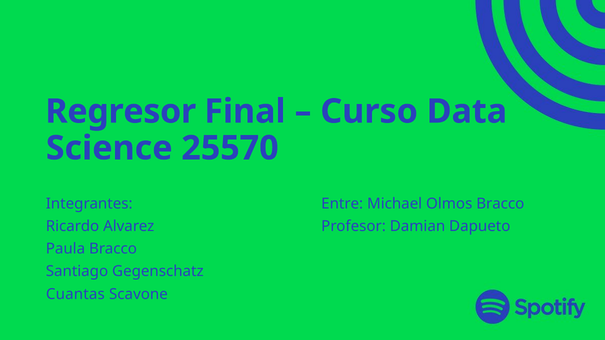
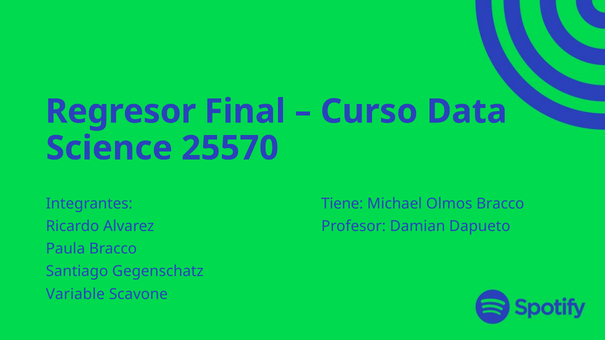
Entre: Entre -> Tiene (342, 204)
Cuantas: Cuantas -> Variable (75, 294)
